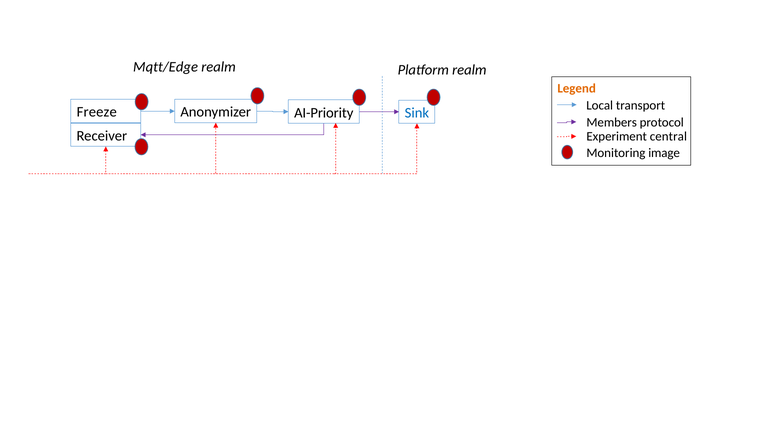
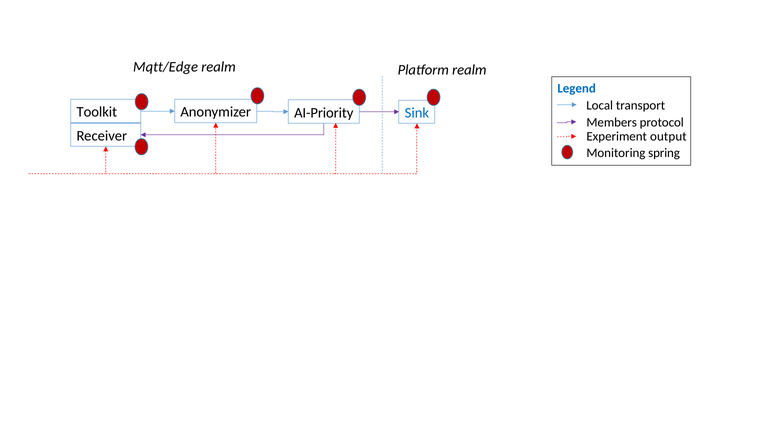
Legend colour: orange -> blue (577, 88)
Freeze: Freeze -> Toolkit (97, 112)
central: central -> output (668, 137)
image: image -> spring (664, 153)
